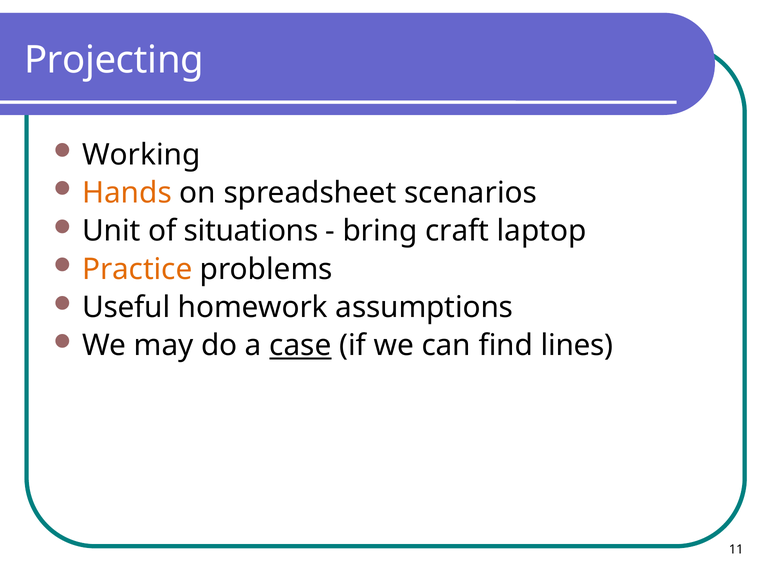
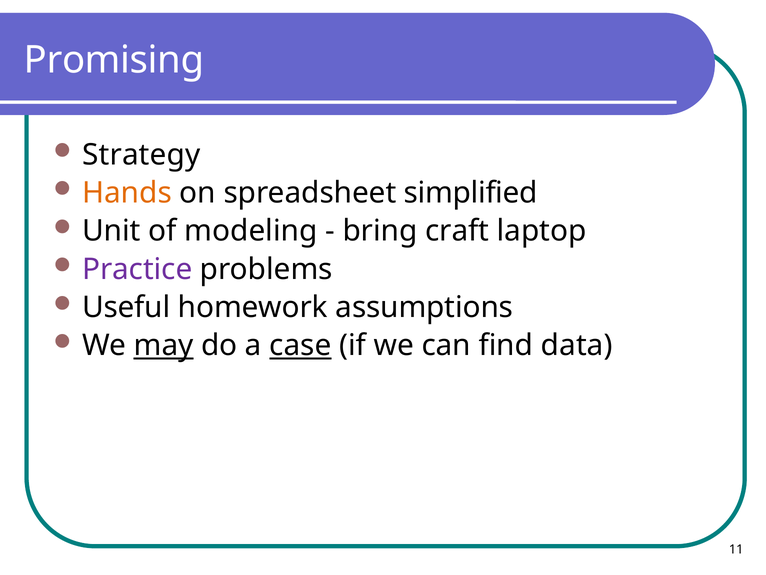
Projecting: Projecting -> Promising (114, 60)
Working: Working -> Strategy (141, 155)
scenarios: scenarios -> simplified (471, 193)
situations: situations -> modeling (251, 231)
Practice colour: orange -> purple (137, 269)
may underline: none -> present (164, 345)
lines: lines -> data (577, 345)
